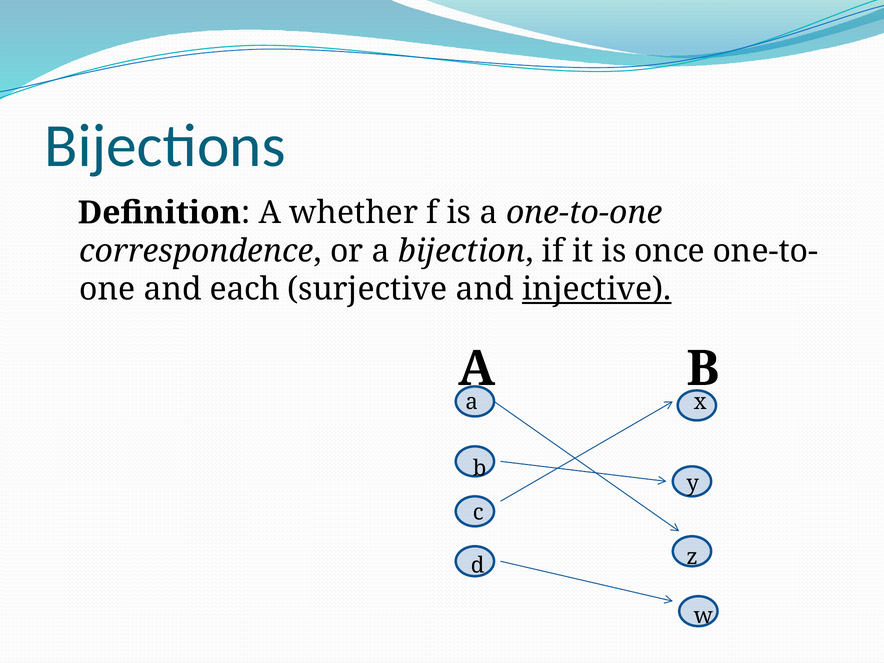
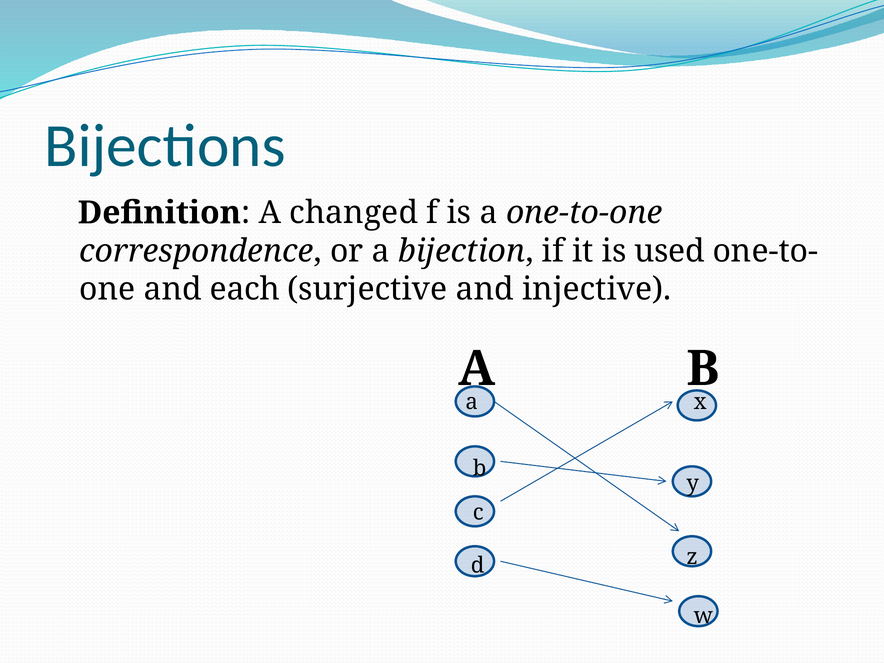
whether: whether -> changed (354, 213)
once: once -> used (670, 251)
injective underline: present -> none (597, 289)
